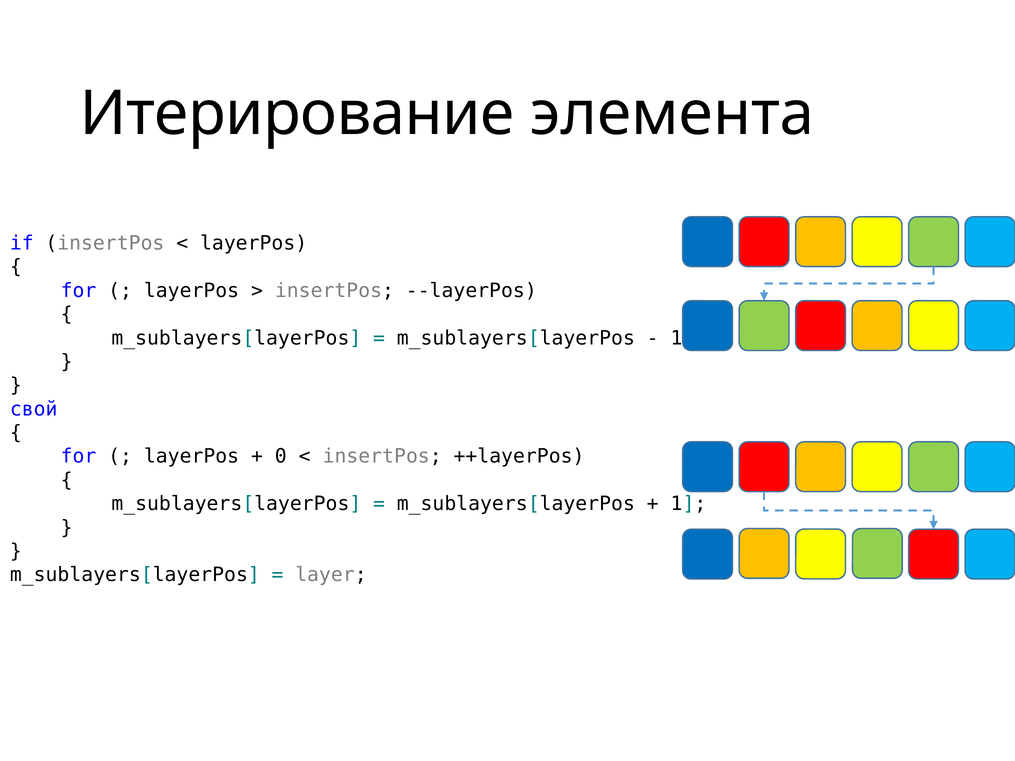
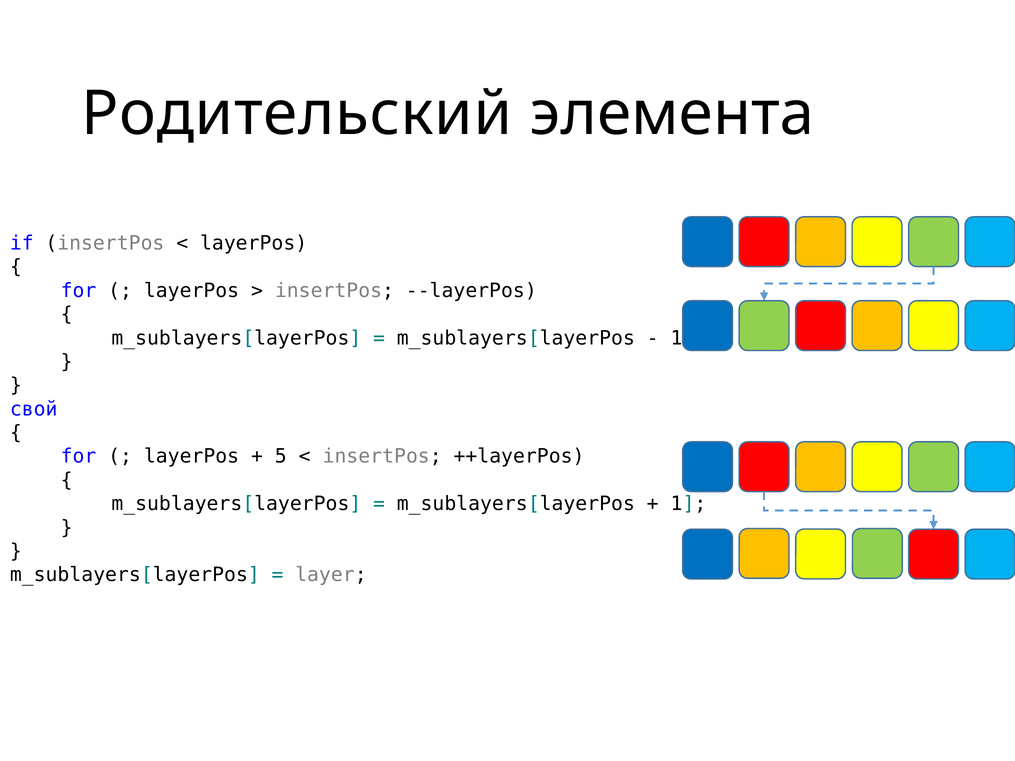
Итерирование: Итерирование -> Родительский (297, 114)
0: 0 -> 5 (281, 457)
